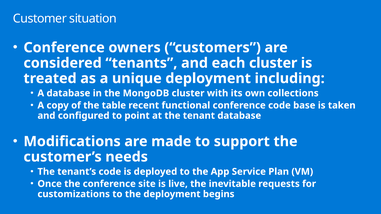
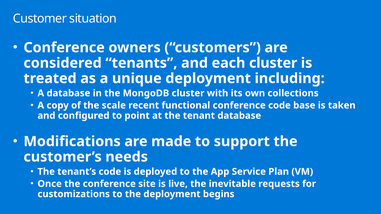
table: table -> scale (114, 105)
